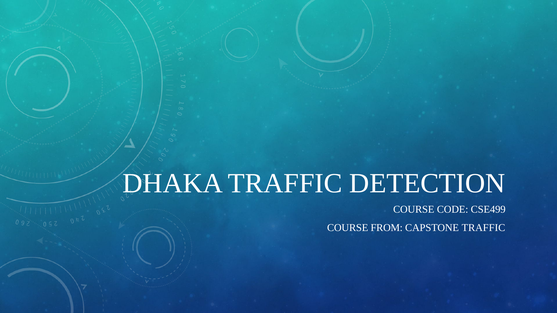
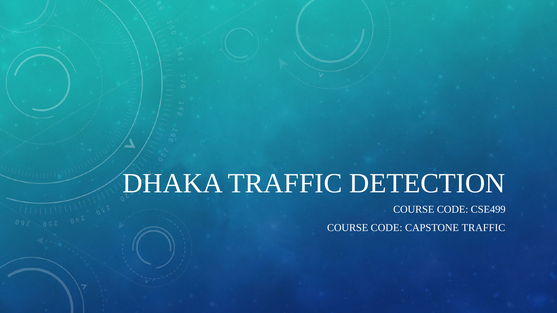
FROM: FROM -> CODE (387, 228)
